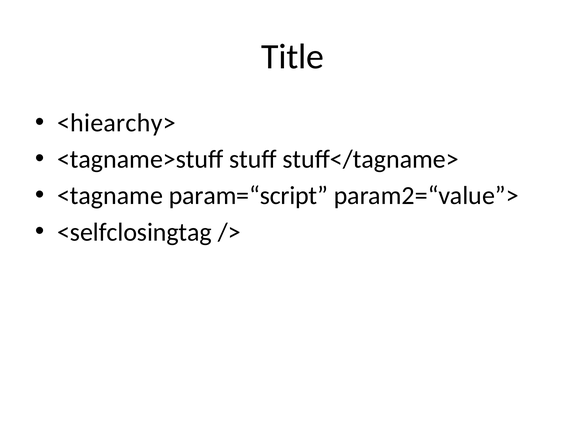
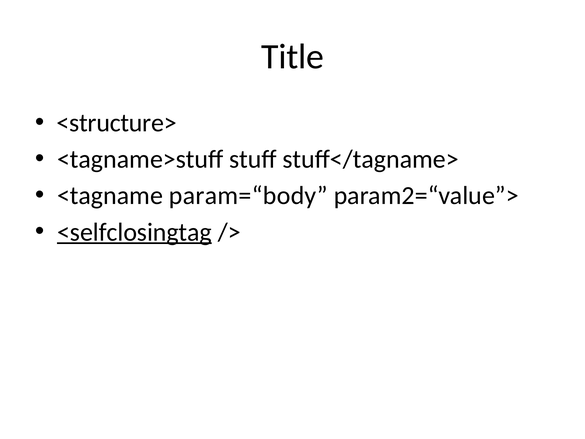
<hiearchy>: <hiearchy> -> <structure> (117, 123)
param=“script: param=“script -> param=“body (248, 196)
<selfclosingtag underline: none -> present (134, 232)
